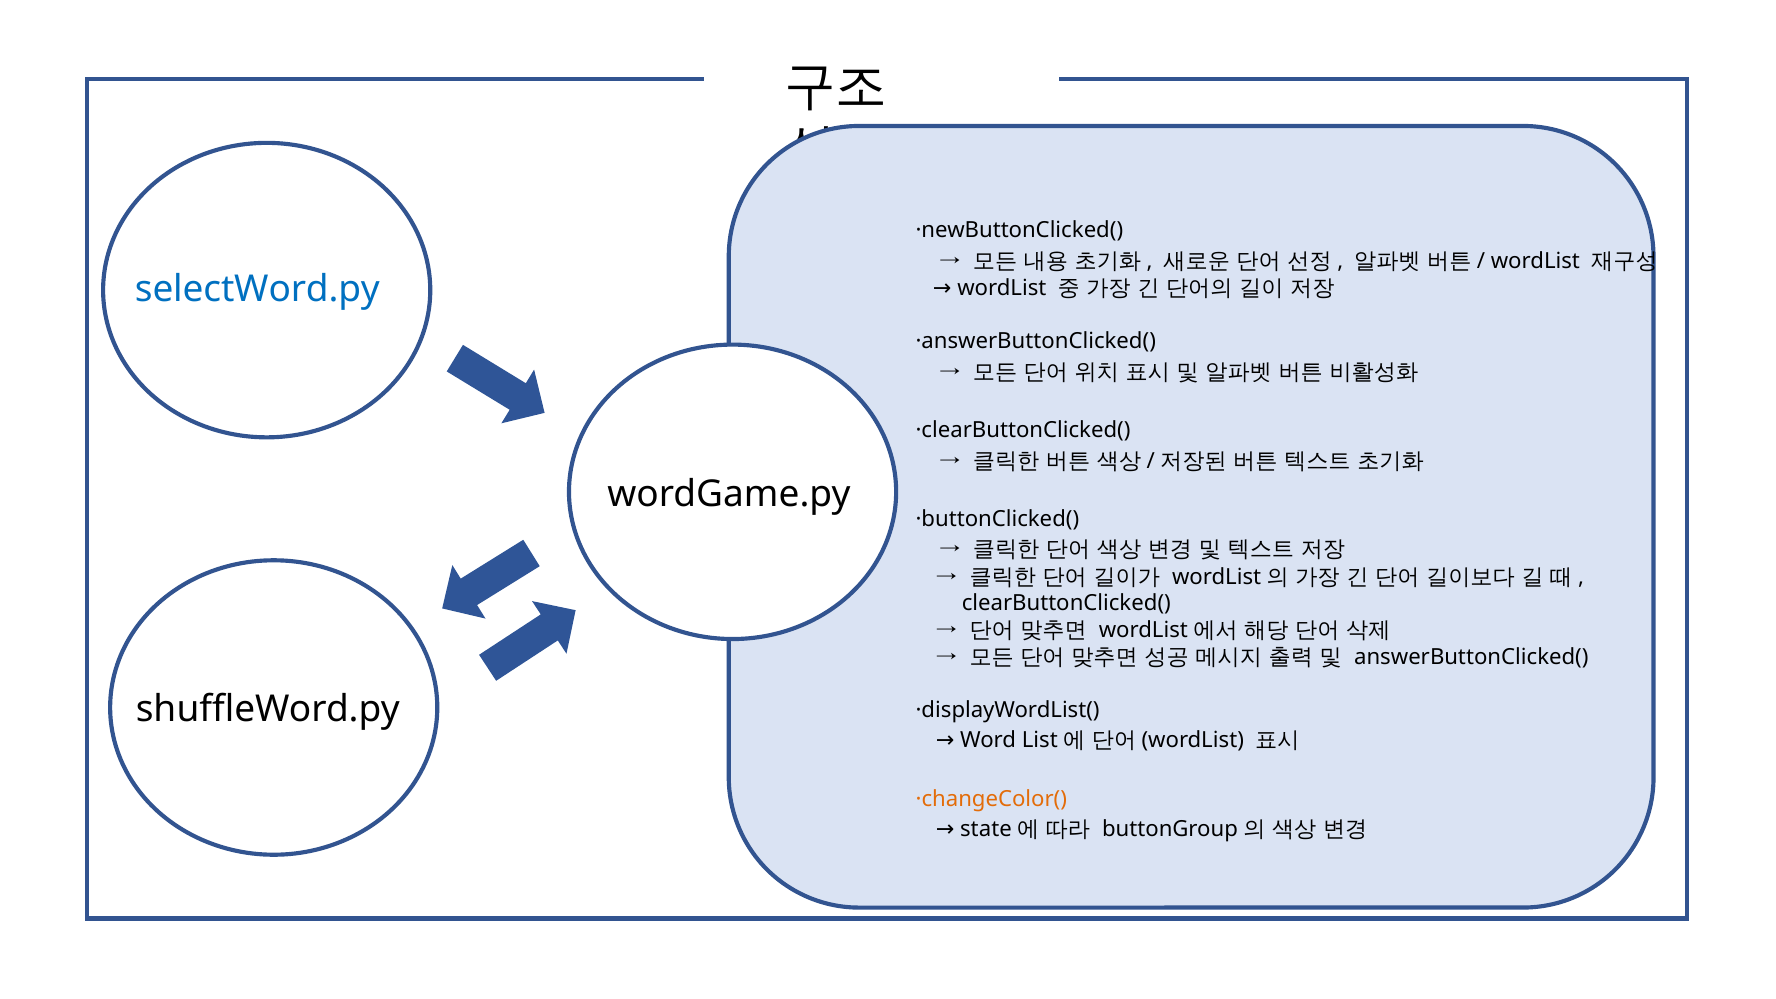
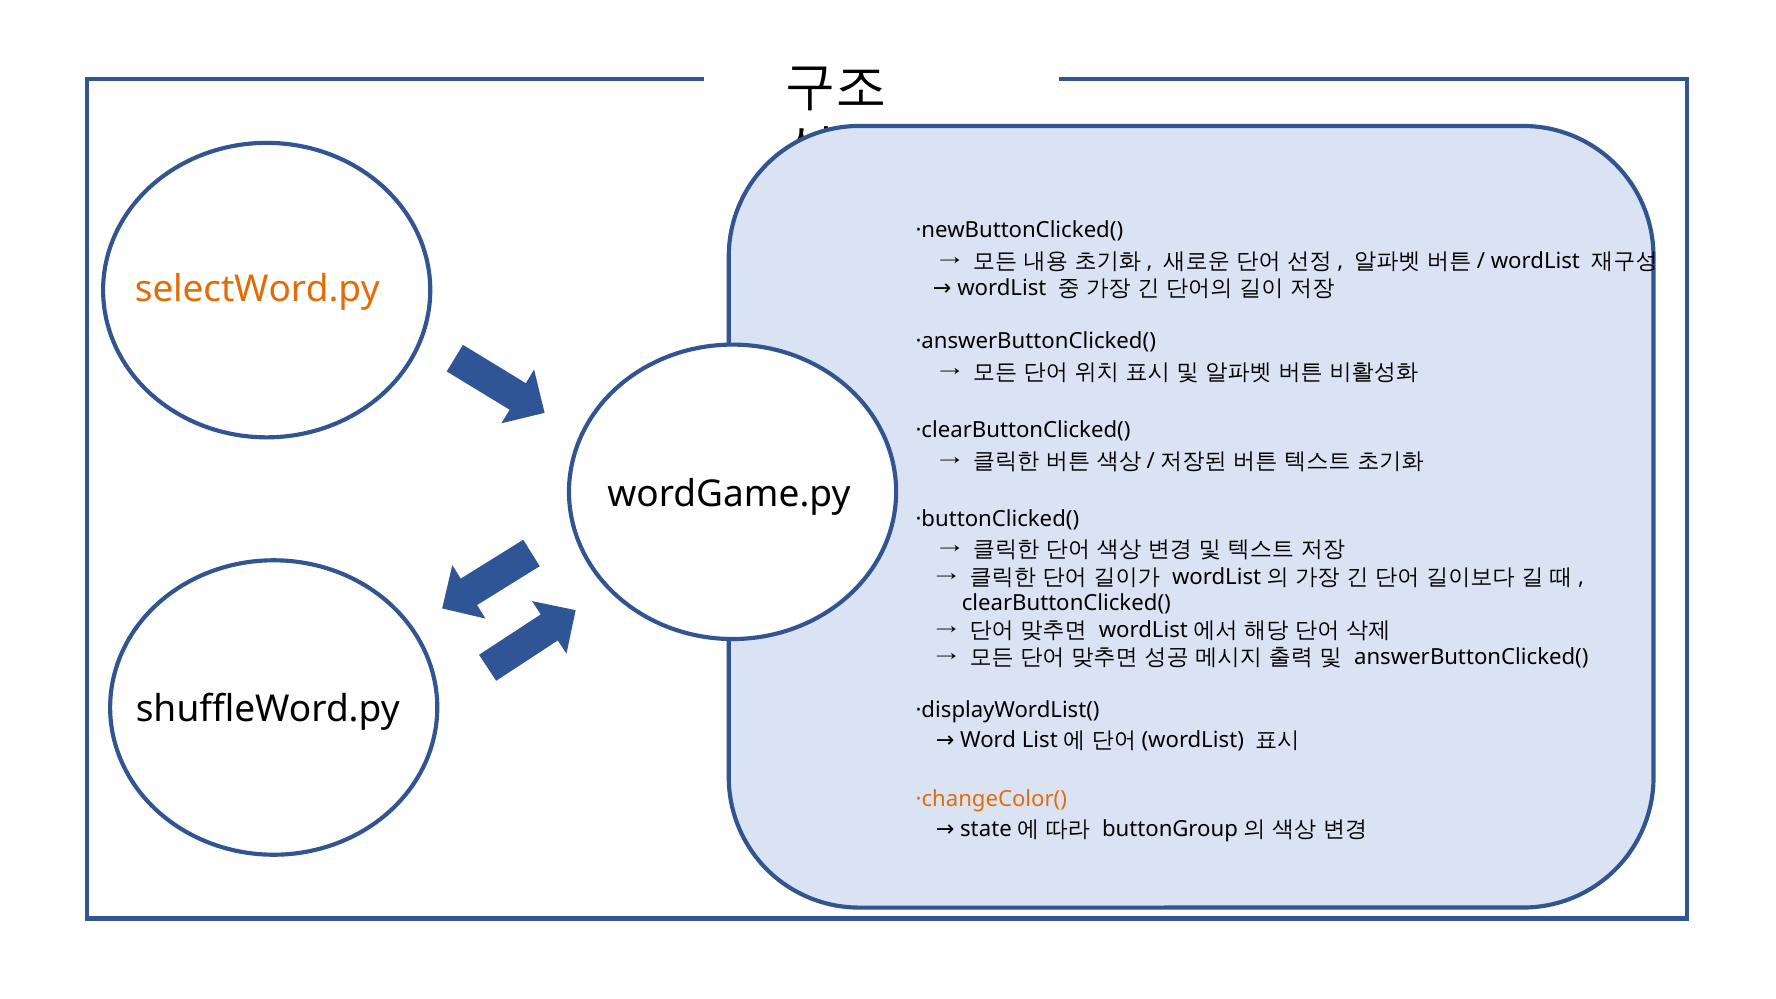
selectWord.py colour: blue -> orange (257, 289)
